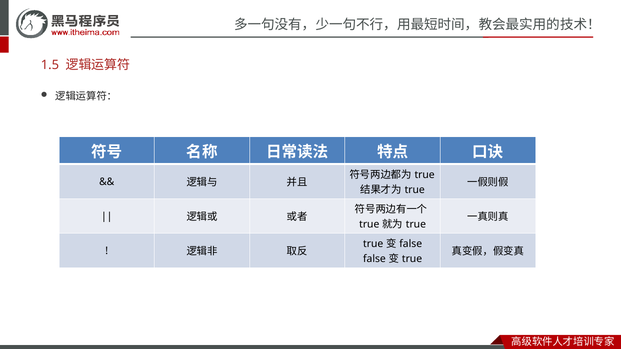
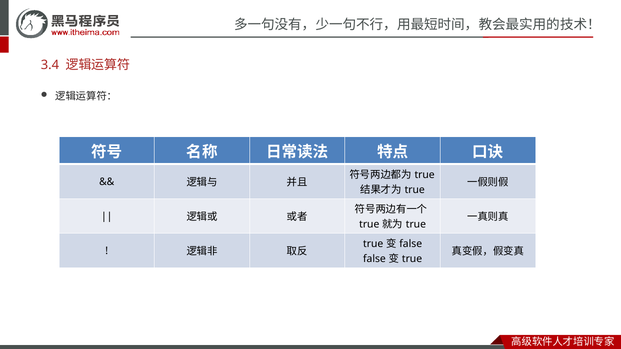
1.5: 1.5 -> 3.4 (50, 65)
